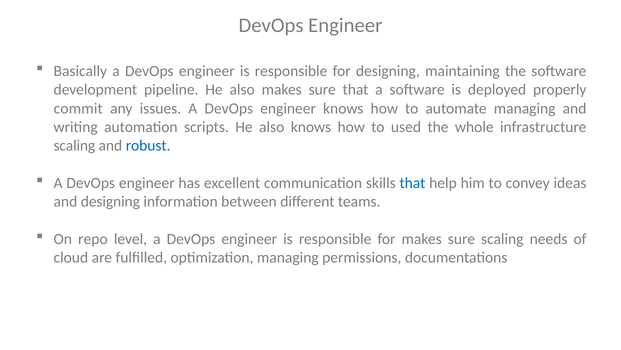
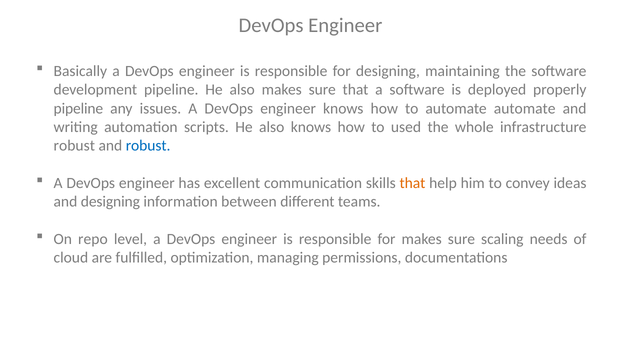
commit: commit -> pipeline (78, 108)
automate managing: managing -> automate (525, 108)
scaling: scaling -> robust (74, 145)
that colour: blue -> orange (413, 183)
